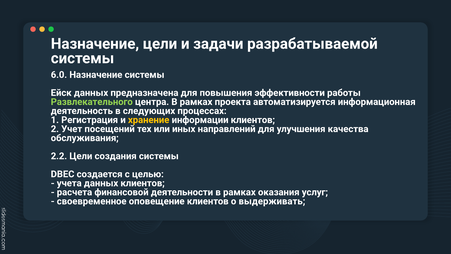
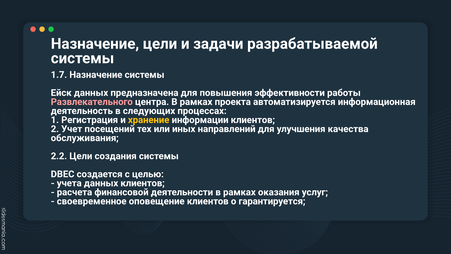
6.0: 6.0 -> 1.7 (59, 75)
Развлекательного colour: light green -> pink (92, 102)
выдерживать: выдерживать -> гарантируется (272, 201)
